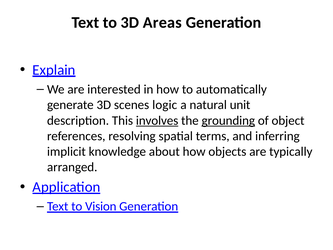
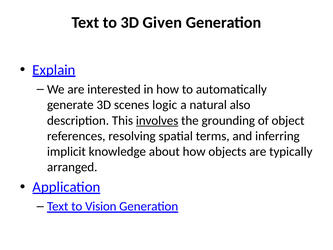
Areas: Areas -> Given (162, 23)
unit: unit -> also (240, 105)
grounding underline: present -> none (228, 120)
